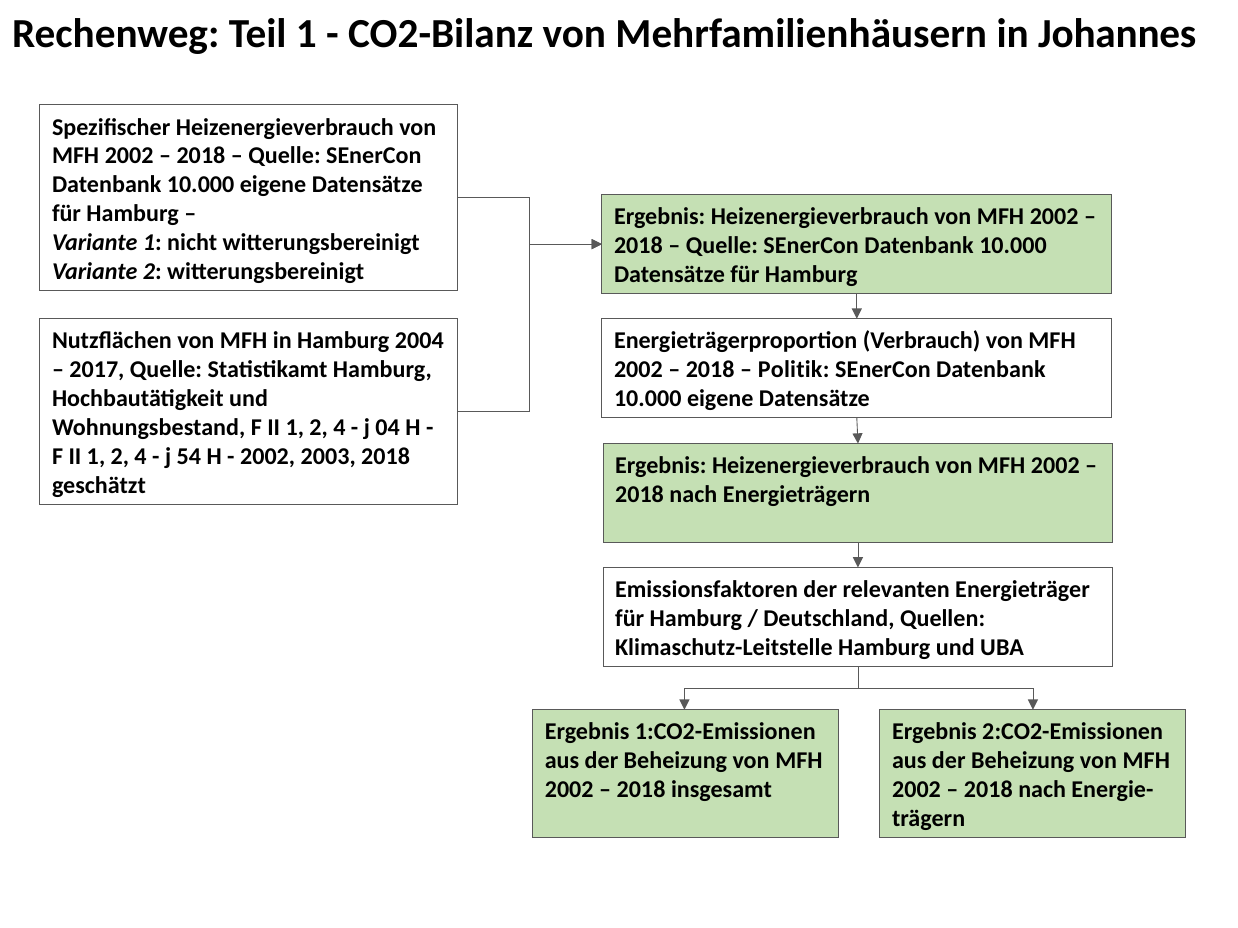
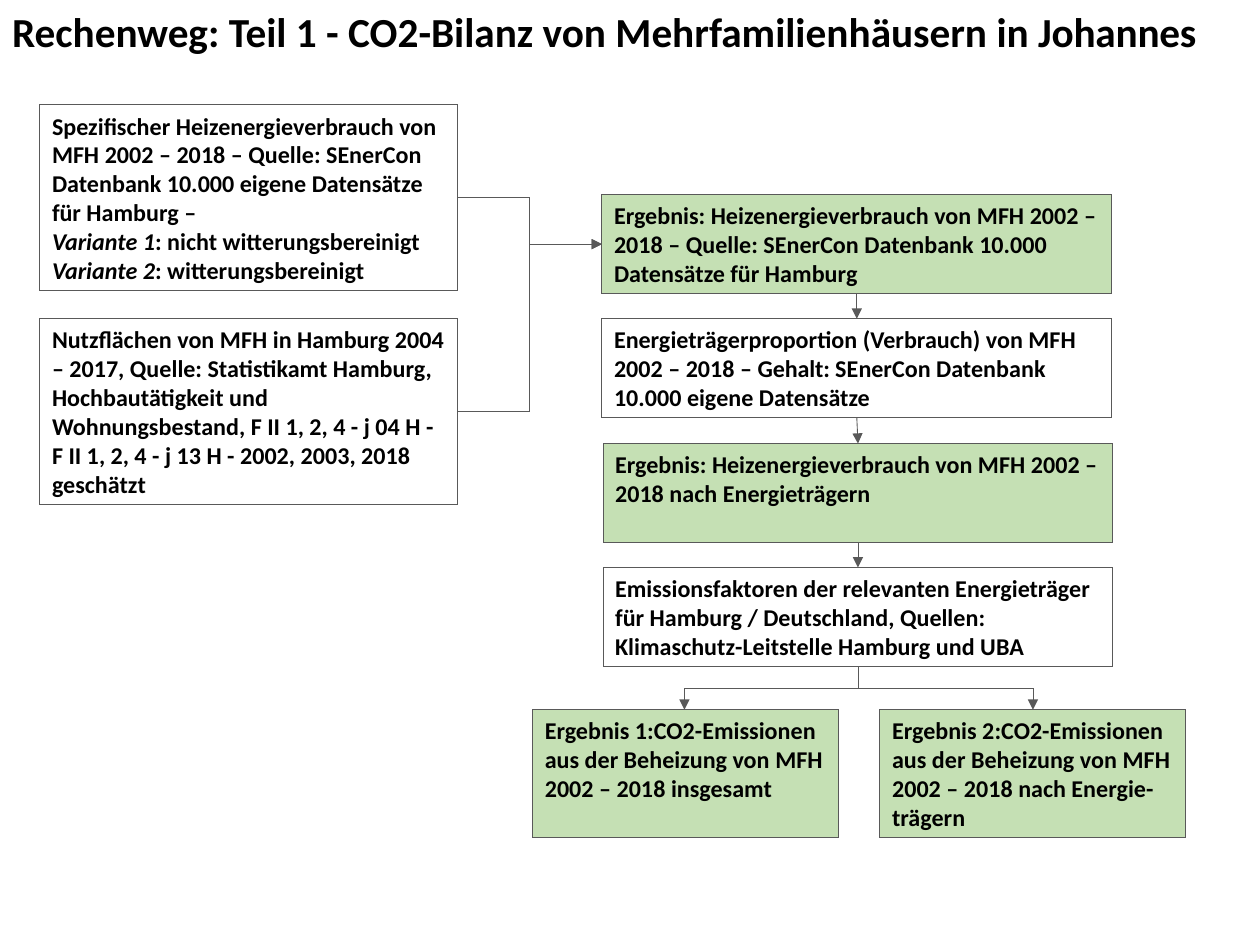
Politik: Politik -> Gehalt (794, 370)
54: 54 -> 13 (189, 457)
